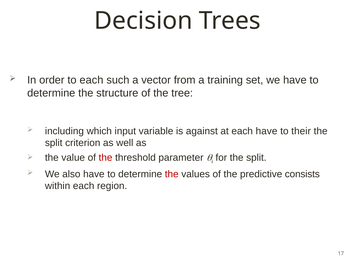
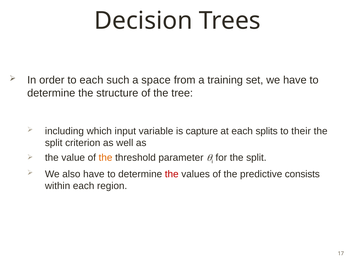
vector: vector -> space (156, 80)
against: against -> capture (202, 131)
each have: have -> splits (267, 131)
the colour: red -> orange (106, 158)
